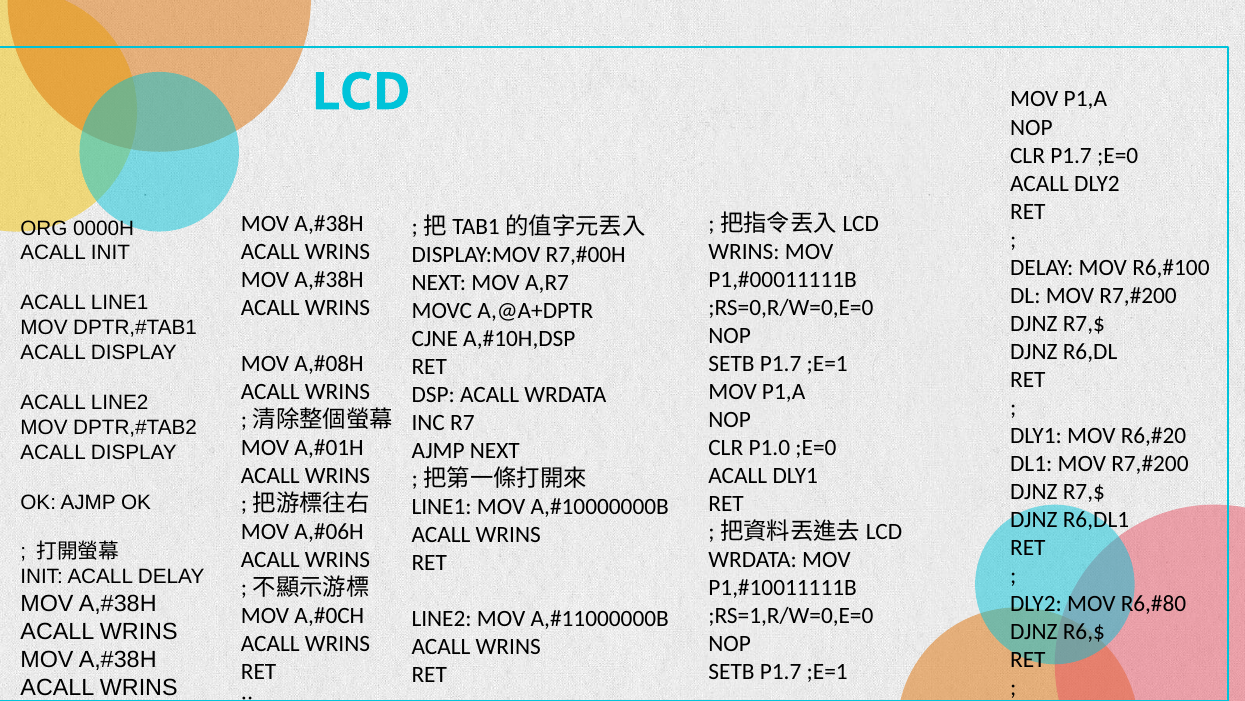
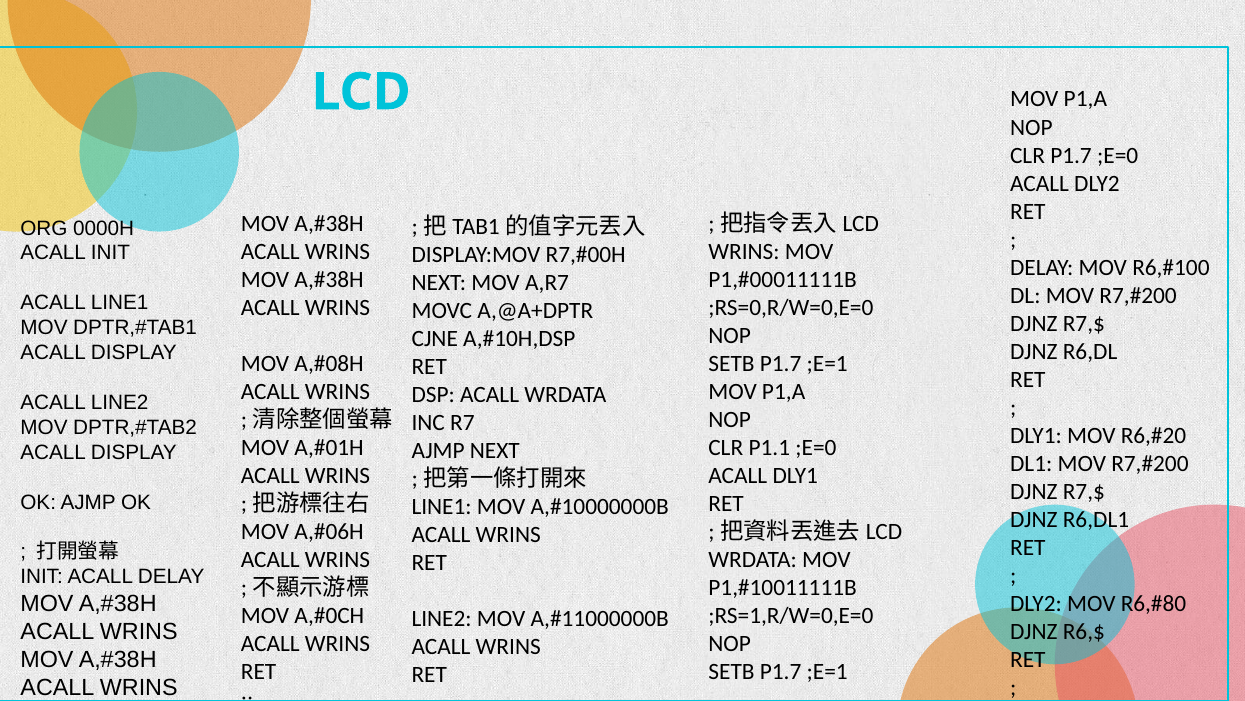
P1.0: P1.0 -> P1.1 (769, 448)
